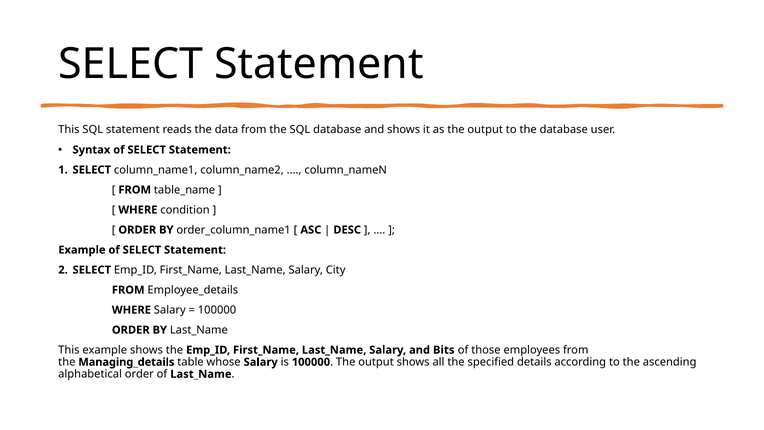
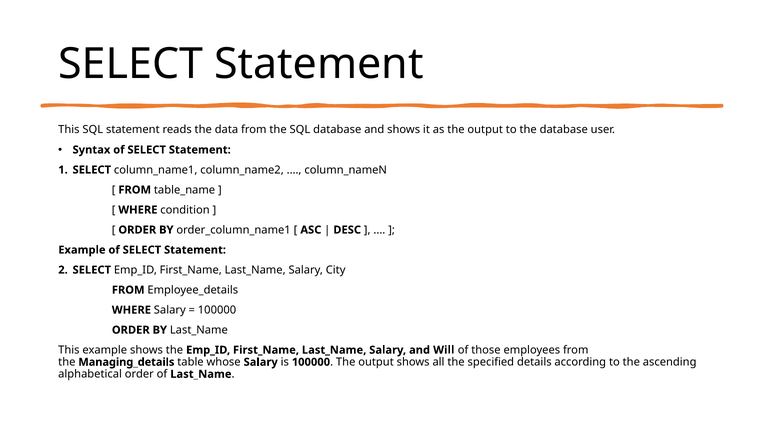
Bits: Bits -> Will (444, 350)
